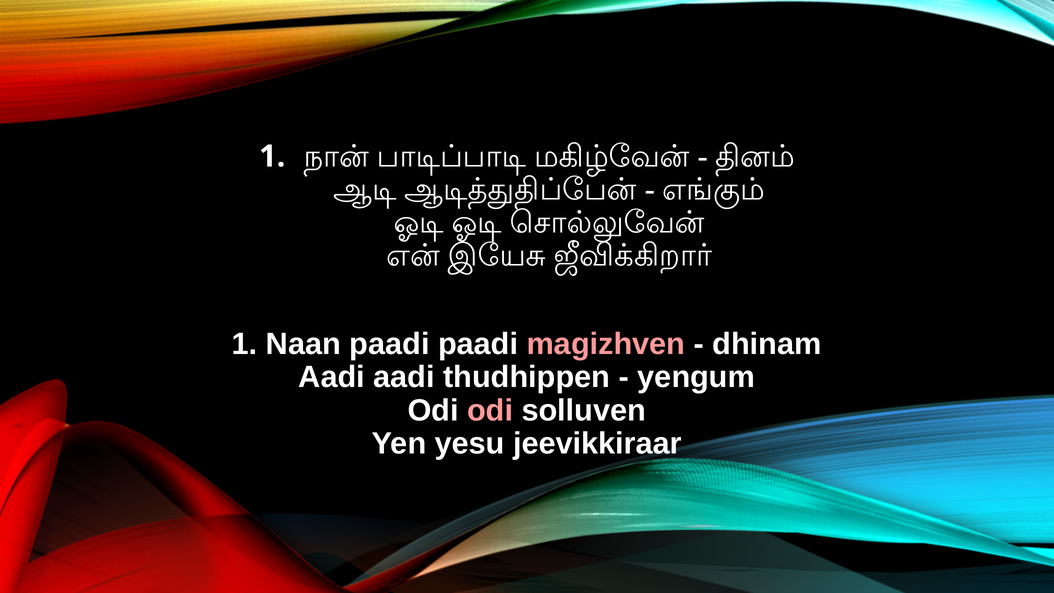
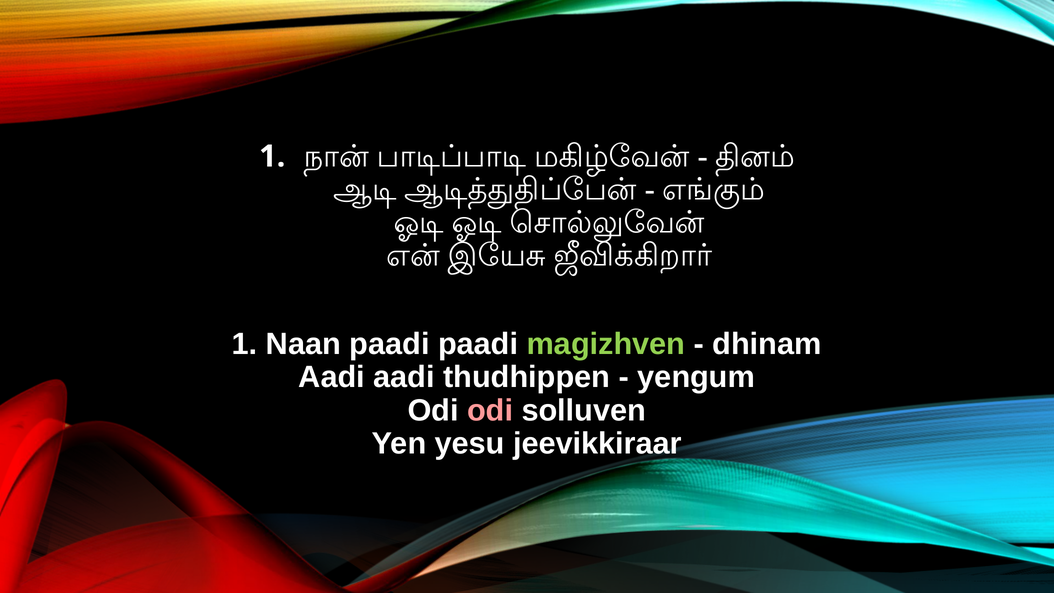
magizhven colour: pink -> light green (606, 344)
